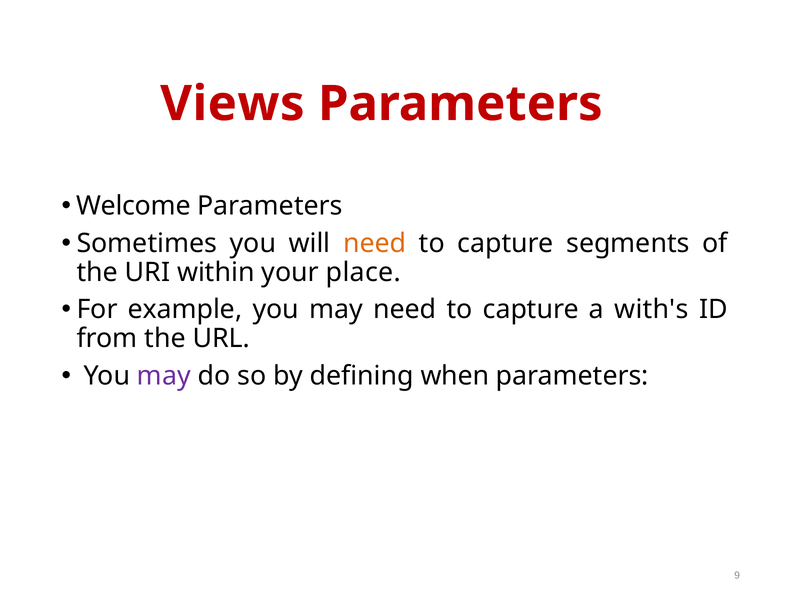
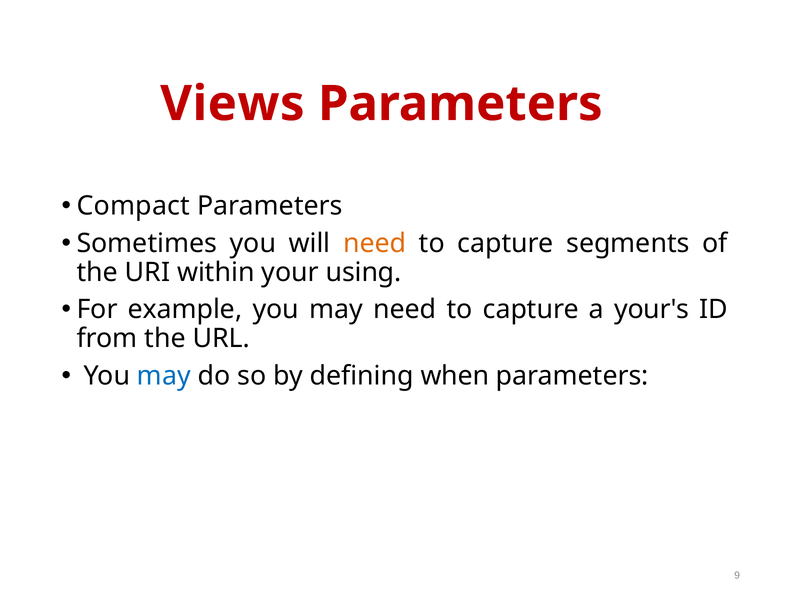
Welcome: Welcome -> Compact (133, 206)
place: place -> using (364, 272)
with's: with's -> your's (652, 309)
may colour: purple -> blue (164, 375)
